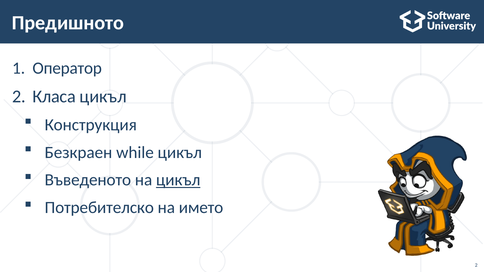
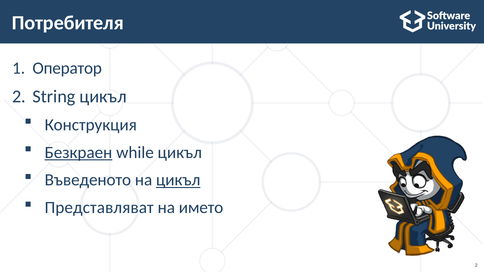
Предишното: Предишното -> Потребителя (68, 23)
Класа: Класа -> String (54, 97)
Безкраен underline: none -> present (78, 153)
Потребителско: Потребителско -> Представляват (99, 208)
